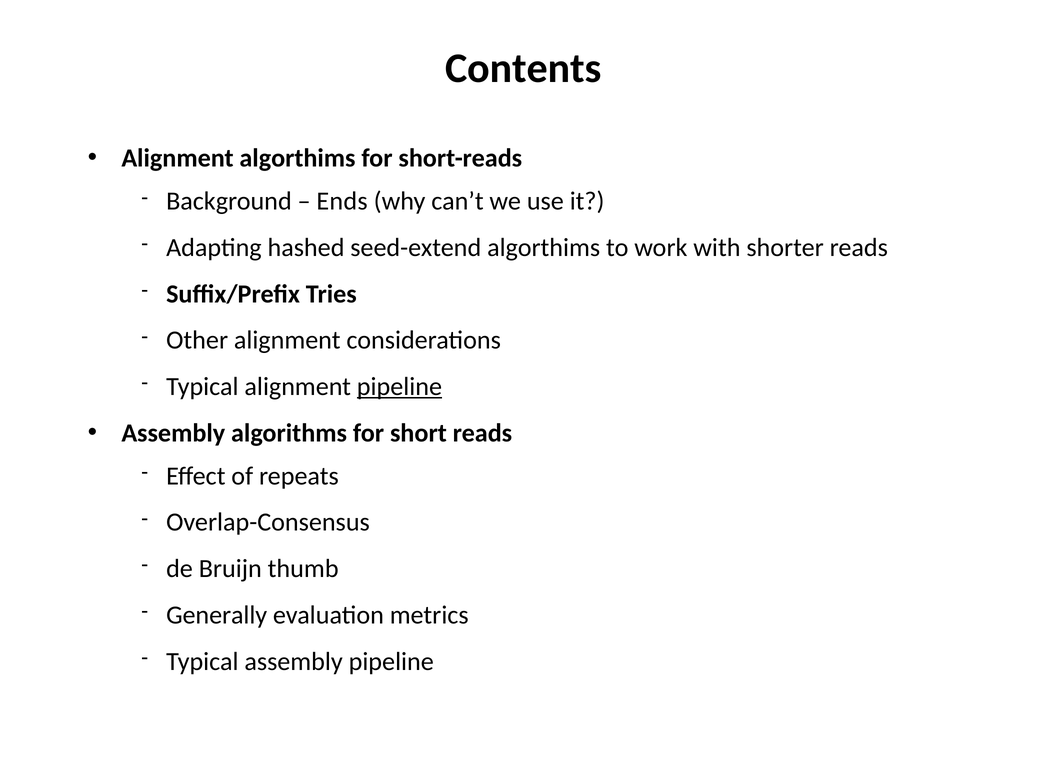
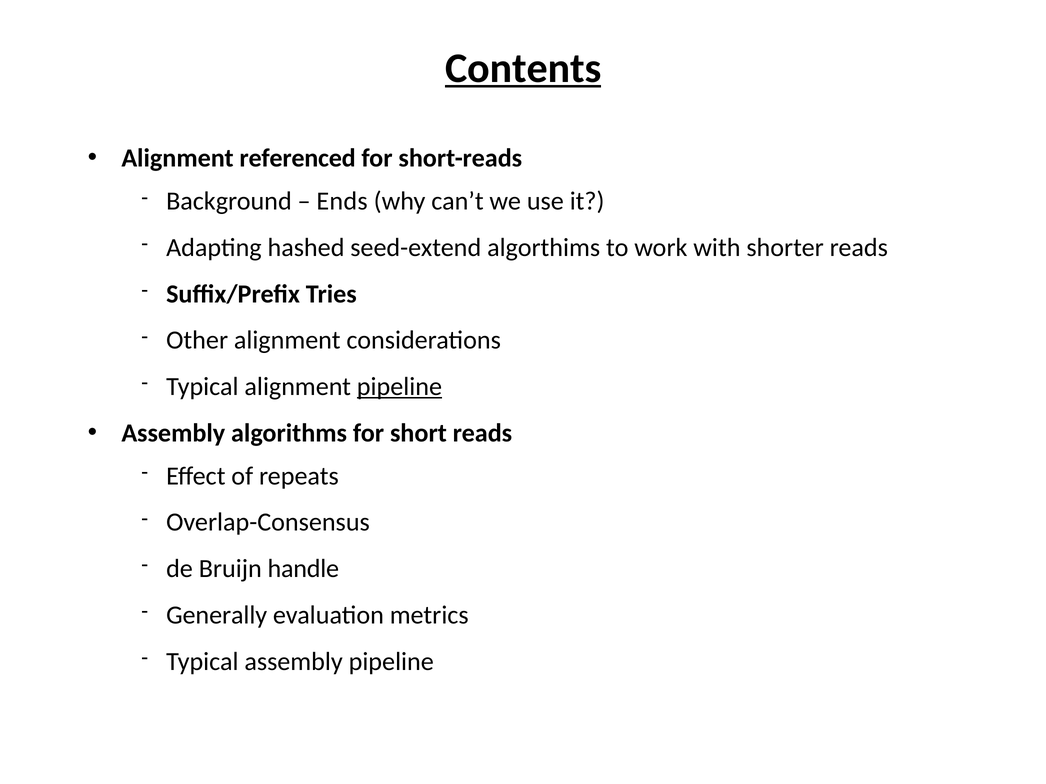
Contents underline: none -> present (523, 68)
Alignment algorthims: algorthims -> referenced (298, 158)
thumb: thumb -> handle (303, 569)
